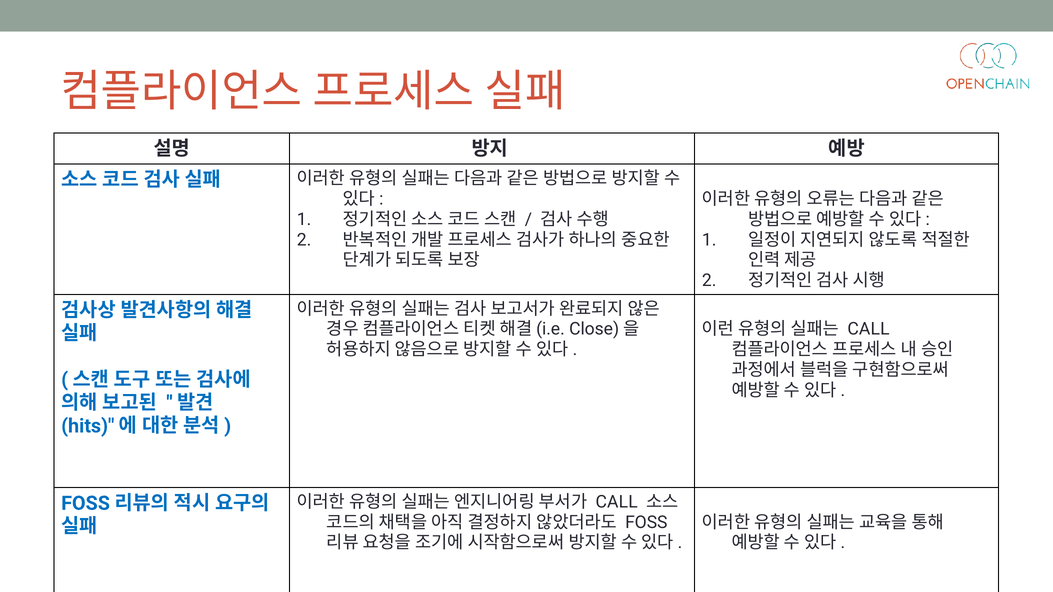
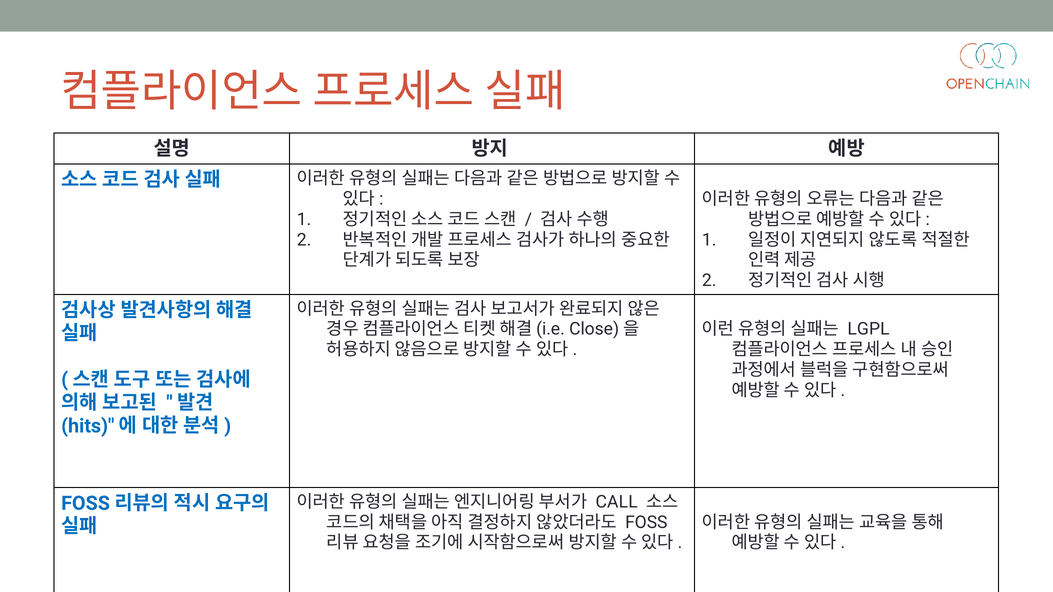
CALL: CALL -> LGPL (868, 329)
